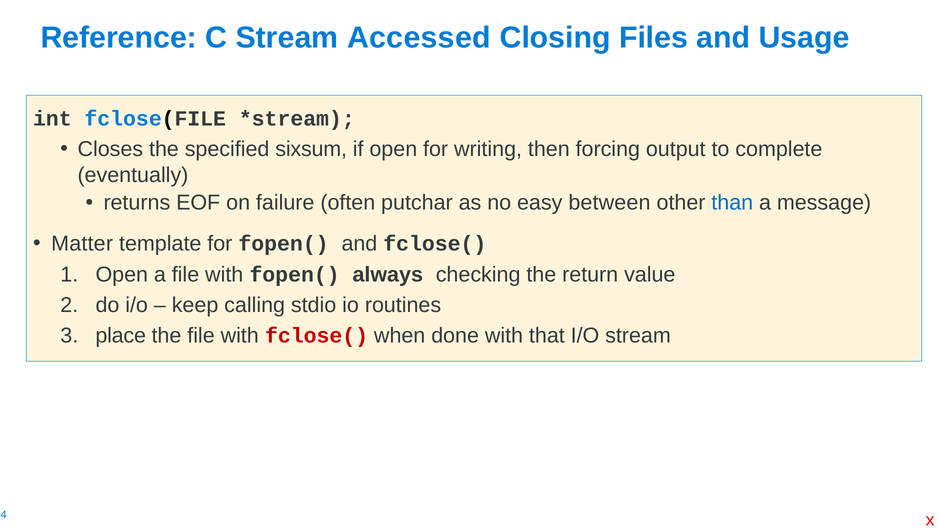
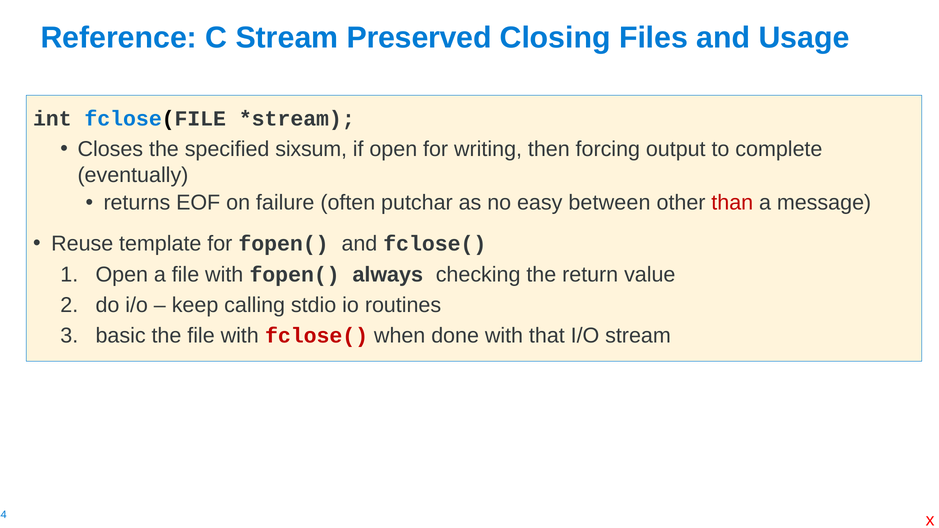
Accessed: Accessed -> Preserved (419, 38)
than colour: blue -> red (732, 203)
Matter: Matter -> Reuse (82, 244)
place: place -> basic (121, 336)
